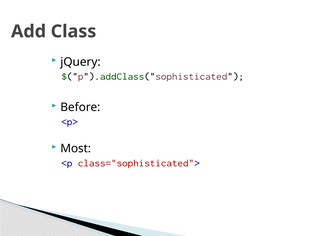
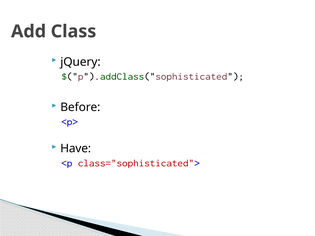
Most: Most -> Have (76, 149)
